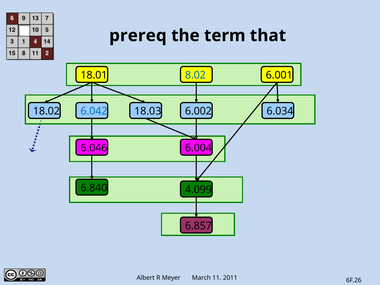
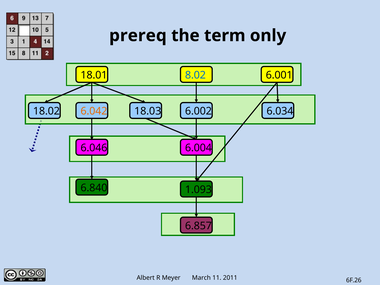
that: that -> only (268, 36)
6.042 colour: blue -> orange (94, 111)
4.099: 4.099 -> 1.093 (199, 190)
